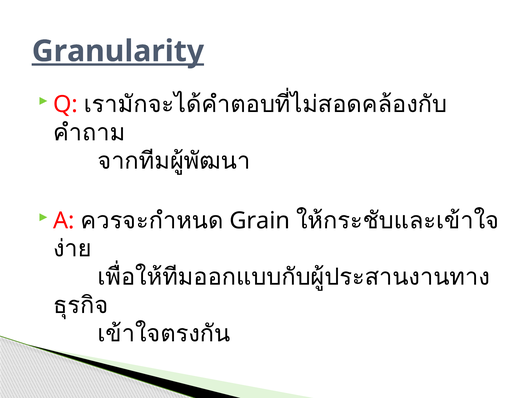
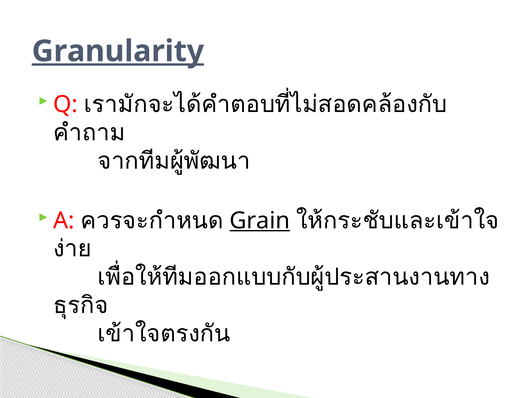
Grain underline: none -> present (260, 221)
